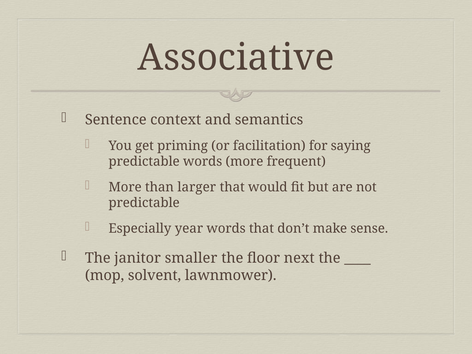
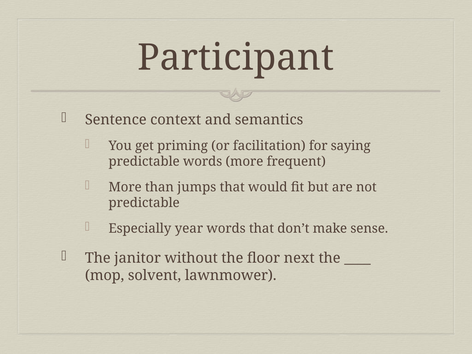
Associative: Associative -> Participant (236, 58)
larger: larger -> jumps (197, 187)
smaller: smaller -> without (191, 258)
